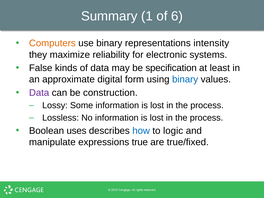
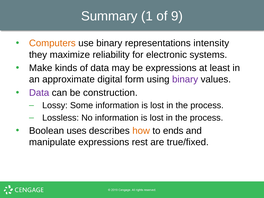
6: 6 -> 9 (177, 16)
False: False -> Make (41, 68)
be specification: specification -> expressions (171, 68)
binary colour: blue -> purple (185, 79)
how colour: blue -> orange (141, 131)
logic: logic -> ends (173, 131)
true: true -> rest (140, 142)
